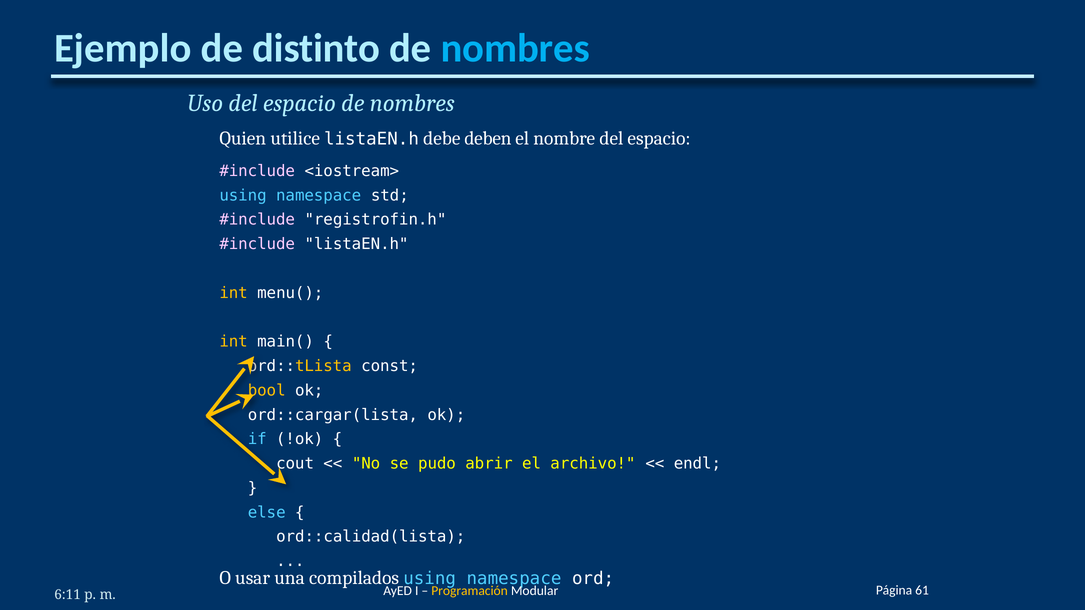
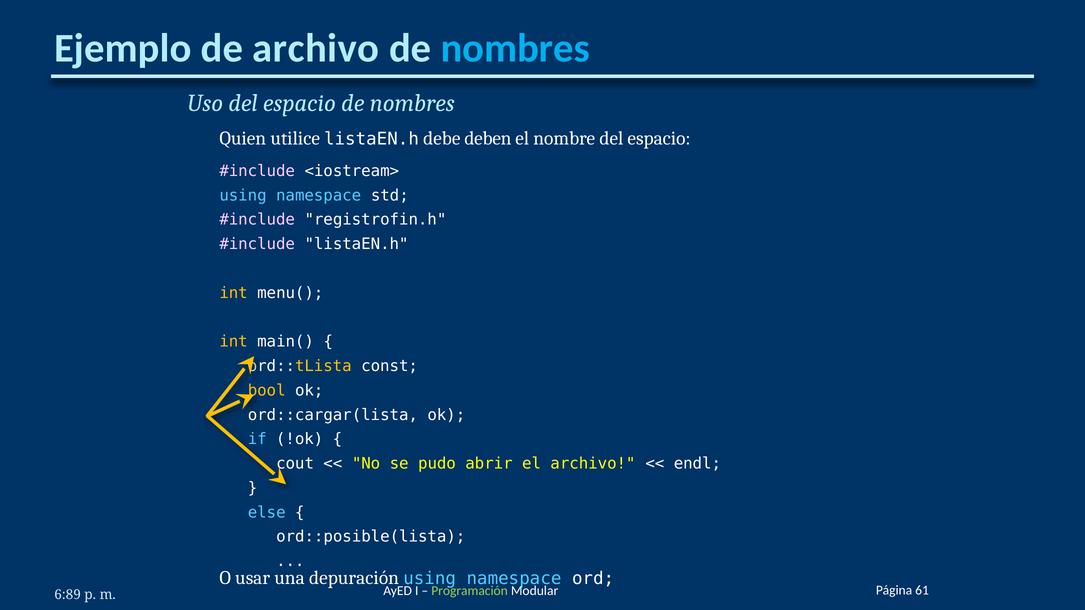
de distinto: distinto -> archivo (316, 48)
ord::calidad(lista: ord::calidad(lista -> ord::posible(lista (371, 537)
compilados: compilados -> depuración (354, 578)
Programación colour: yellow -> light green (470, 591)
6:11: 6:11 -> 6:89 (68, 595)
